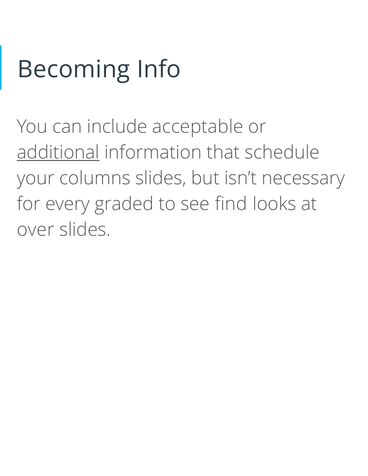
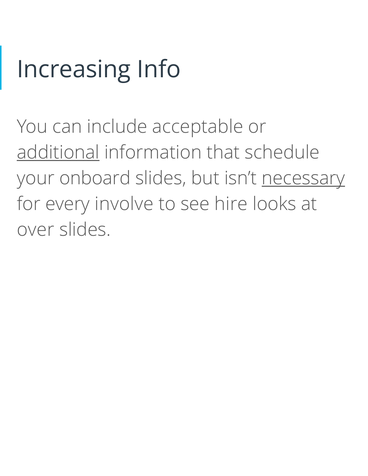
Becoming: Becoming -> Increasing (74, 69)
columns: columns -> onboard (95, 178)
necessary underline: none -> present (303, 178)
graded: graded -> involve (124, 204)
find: find -> hire (231, 204)
